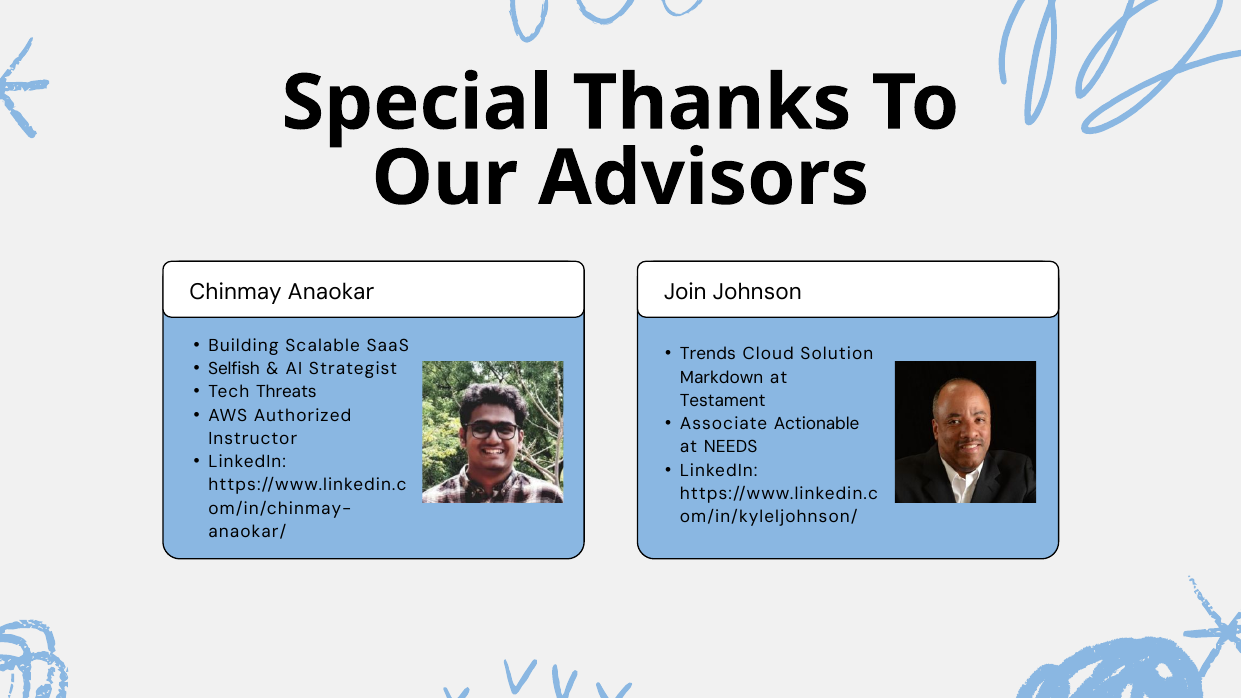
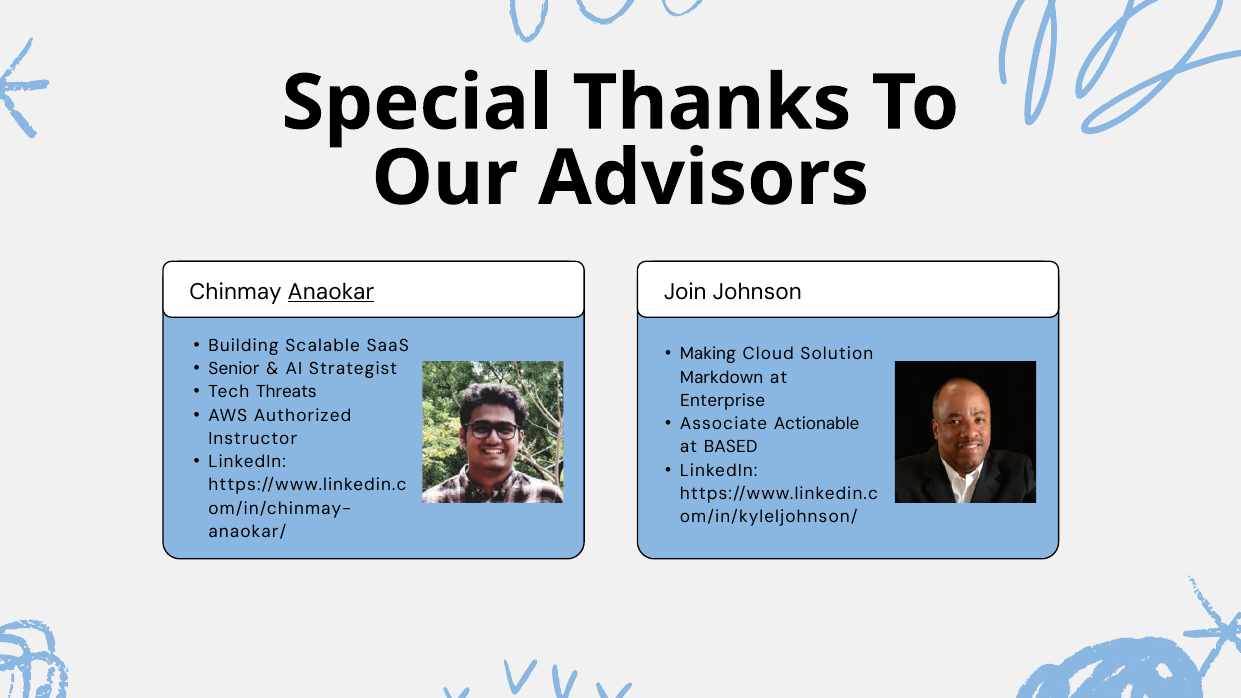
Anaokar underline: none -> present (331, 292)
Trends: Trends -> Making (708, 354)
Selfish: Selfish -> Senior (234, 369)
Testament: Testament -> Enterprise (723, 401)
NEEDS: NEEDS -> BASED (731, 447)
